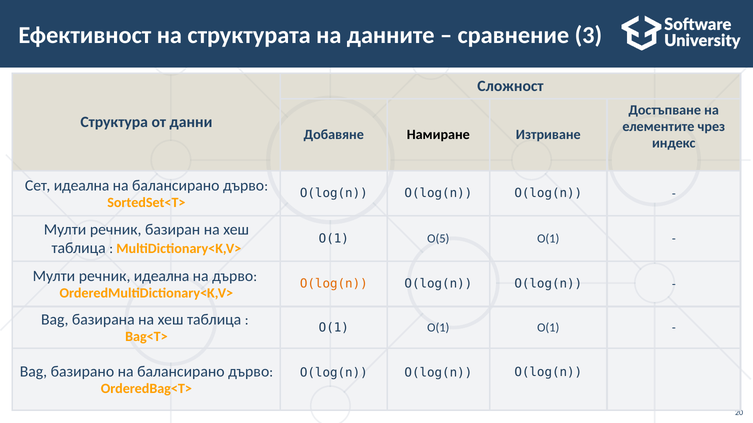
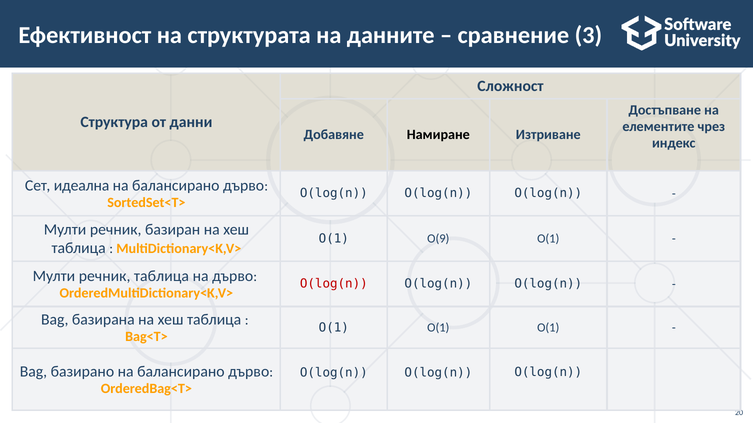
O(5: O(5 -> O(9 (438, 239)
речник идеална: идеална -> таблица (161, 276)
O(log(n colour: orange -> red (334, 284)
